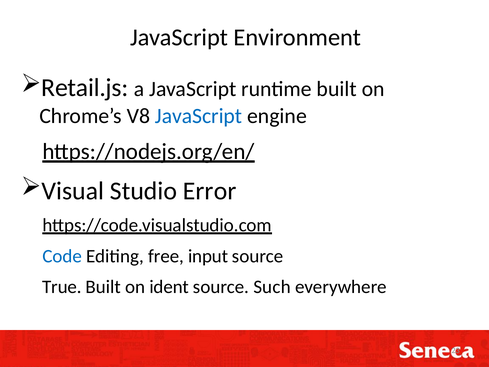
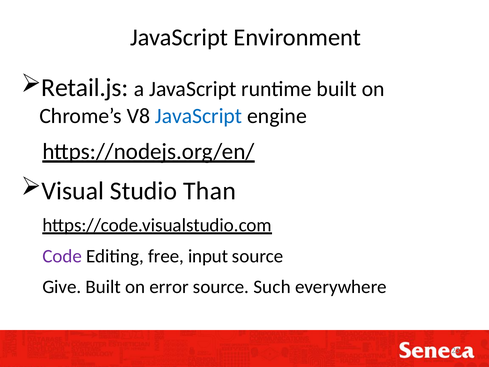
Error: Error -> Than (210, 191)
Code colour: blue -> purple (62, 256)
True: True -> Give (62, 287)
ident: ident -> error (169, 287)
